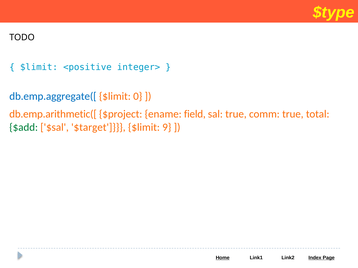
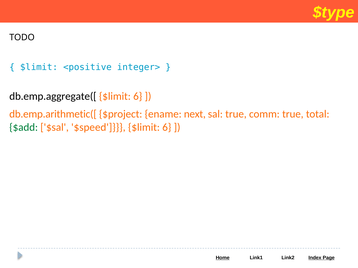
db.emp.aggregate([ colour: blue -> black (53, 96)
0: 0 -> 6 (138, 96)
field: field -> next (195, 114)
$target: $target -> $speed (98, 127)
9: 9 -> 6 (167, 127)
